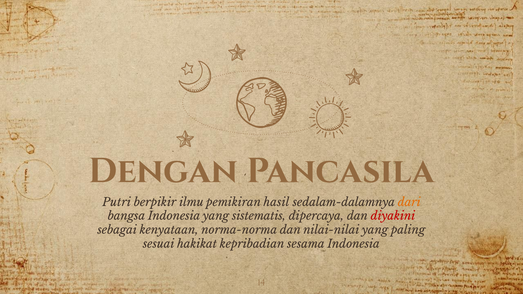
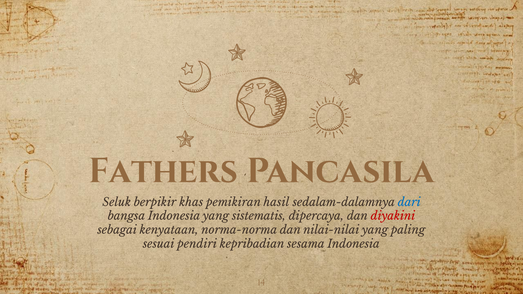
Dengan: Dengan -> Fathers (163, 171)
Putri: Putri -> Seluk (117, 202)
ilmu: ilmu -> khas (191, 202)
dari colour: orange -> blue (409, 202)
hakikat: hakikat -> pendiri (197, 244)
